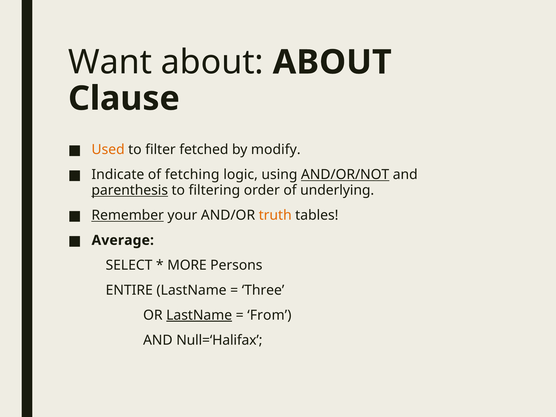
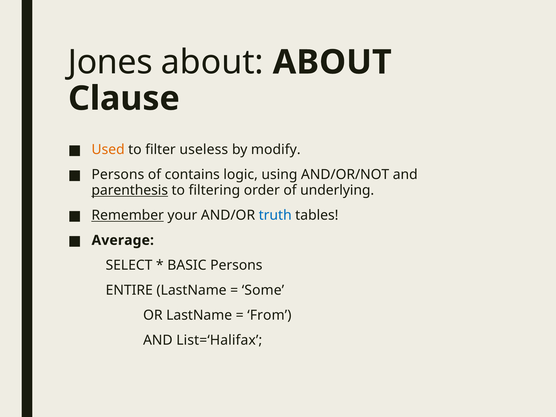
Want: Want -> Jones (110, 62)
fetched: fetched -> useless (204, 150)
Indicate: Indicate -> Persons (118, 175)
fetching: fetching -> contains (192, 175)
AND/OR/NOT underline: present -> none (345, 175)
truth colour: orange -> blue (275, 215)
MORE: MORE -> BASIC (187, 265)
Three: Three -> Some (263, 290)
LastName underline: present -> none (199, 315)
Null=‘Halifax: Null=‘Halifax -> List=‘Halifax (219, 340)
